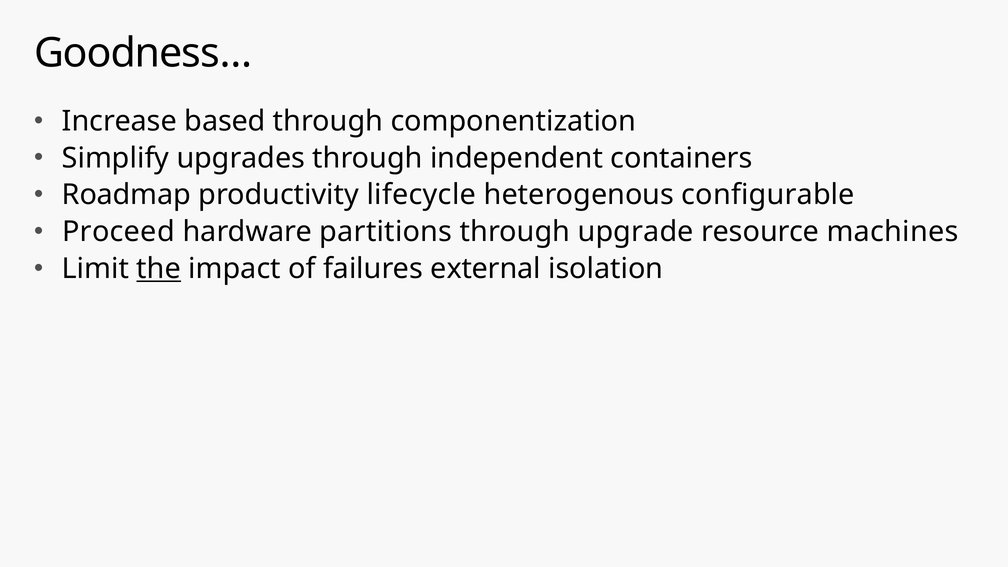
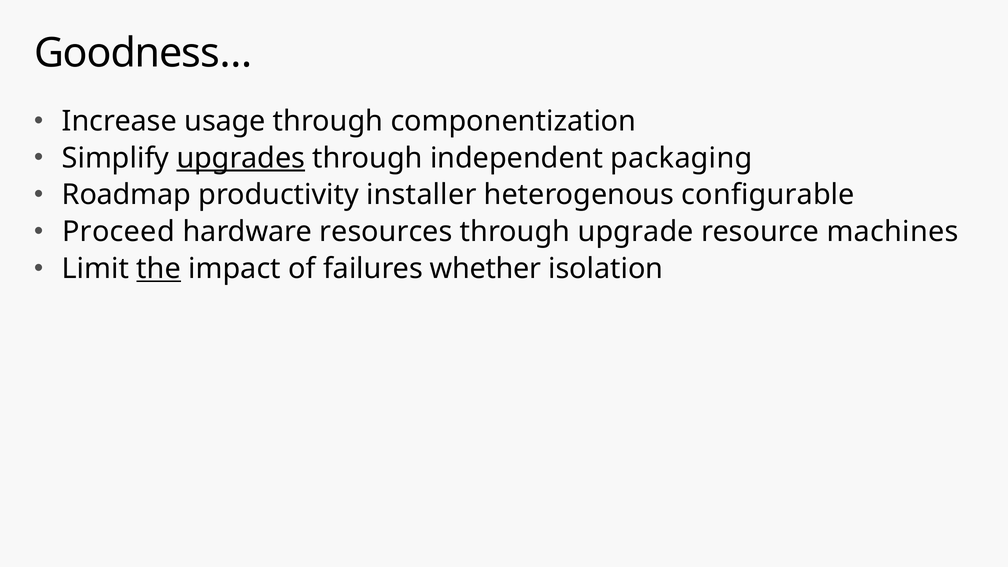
based: based -> usage (225, 121)
upgrades underline: none -> present (241, 158)
containers: containers -> packaging (681, 158)
lifecycle: lifecycle -> installer (421, 195)
partitions: partitions -> resources (386, 232)
external: external -> whether (486, 269)
